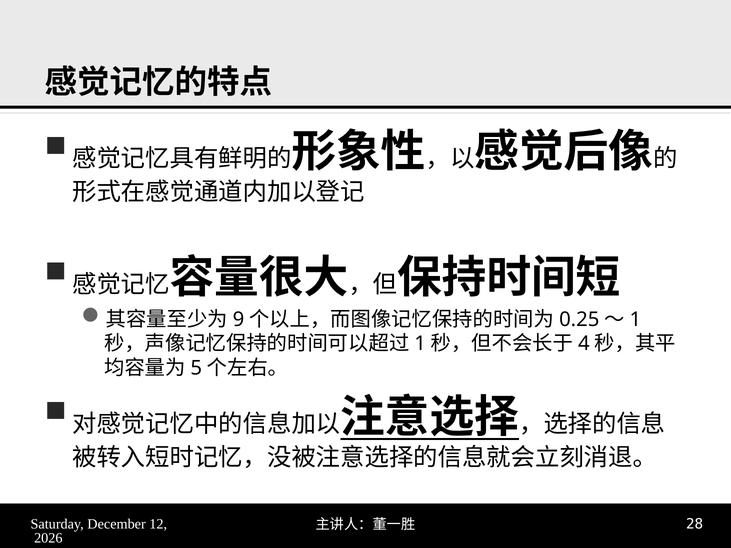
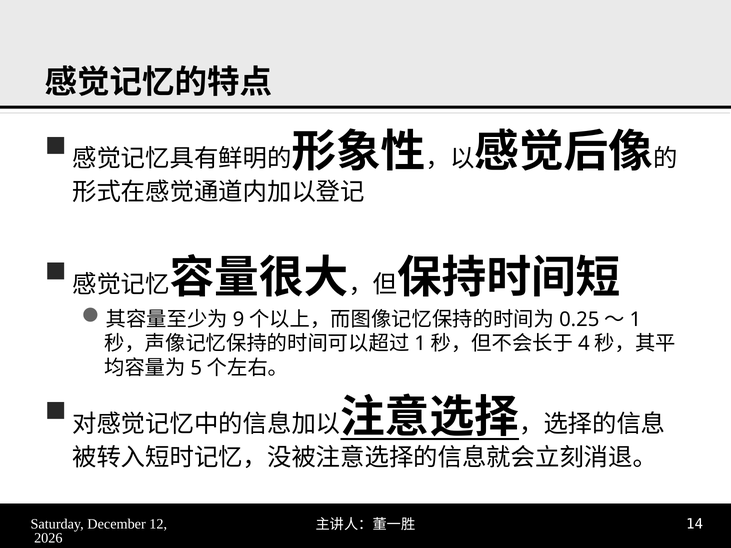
28: 28 -> 14 (695, 524)
